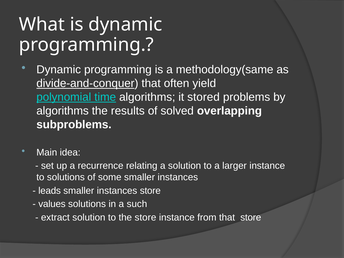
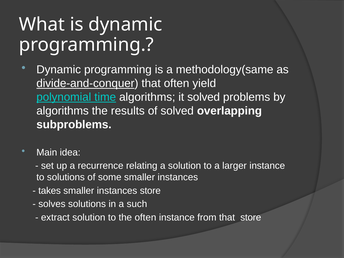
it stored: stored -> solved (204, 97)
leads: leads -> takes (50, 191)
values: values -> solves (52, 204)
the store: store -> often (145, 217)
